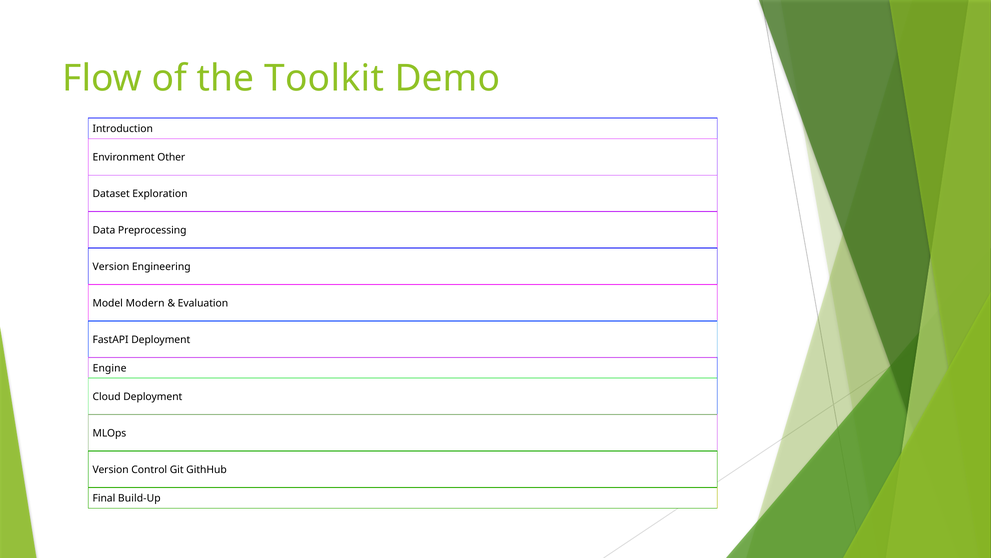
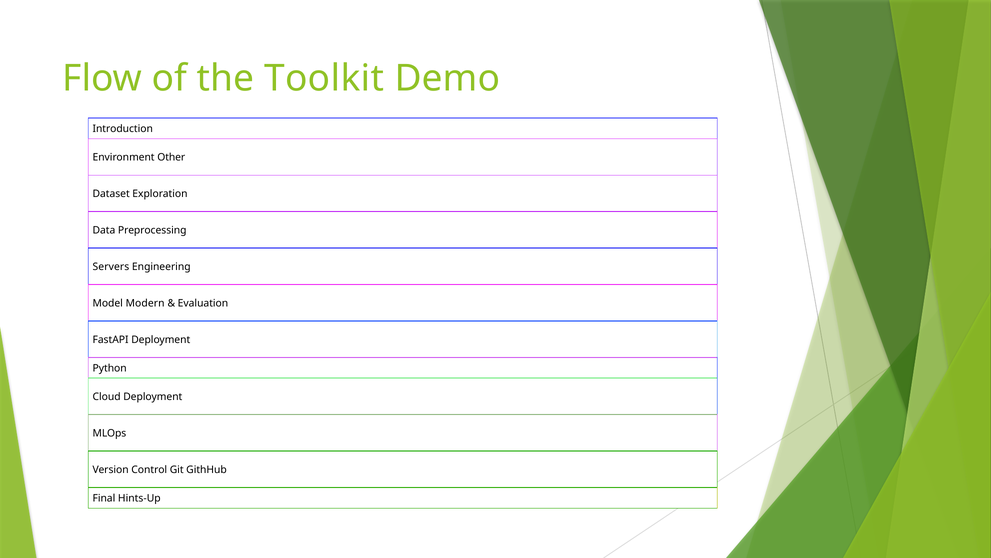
Version: Version -> Servers (111, 267)
Engine: Engine -> Python (110, 368)
Build-Up: Build-Up -> Hints-Up (139, 498)
